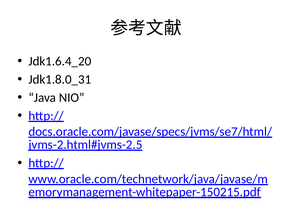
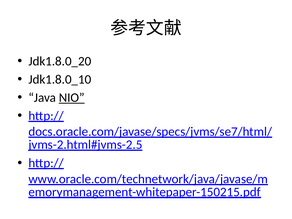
Jdk1.6.4_20: Jdk1.6.4_20 -> Jdk1.8.0_20 (60, 61)
Jdk1.8.0_31: Jdk1.8.0_31 -> Jdk1.8.0_10 (60, 79)
NIO underline: none -> present (72, 98)
